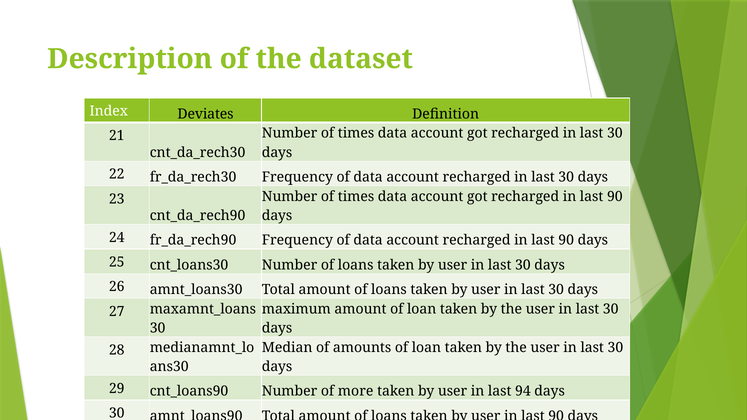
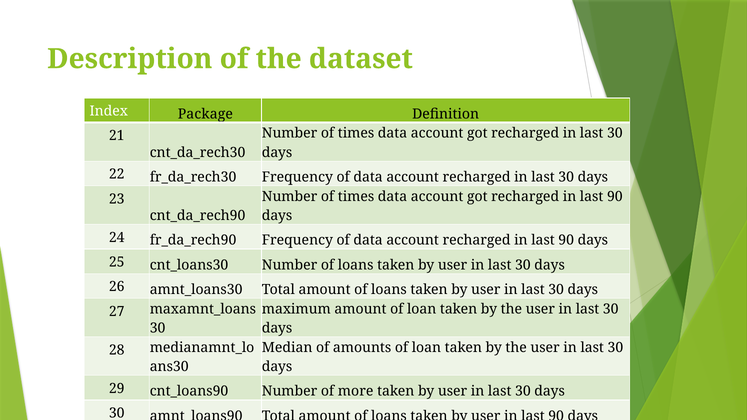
Deviates: Deviates -> Package (205, 114)
94: 94 -> 30 (523, 392)
